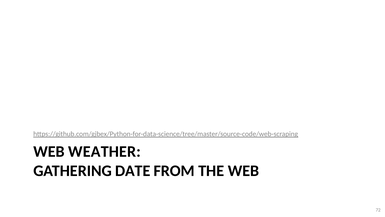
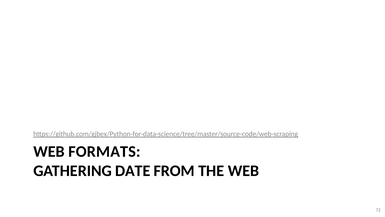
WEATHER: WEATHER -> FORMATS (104, 151)
